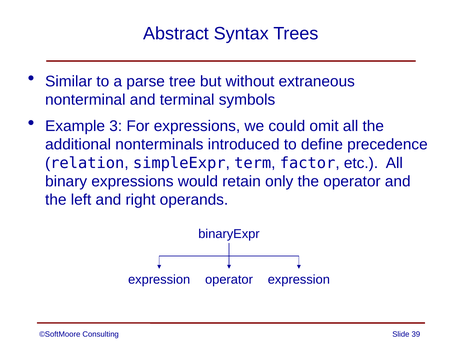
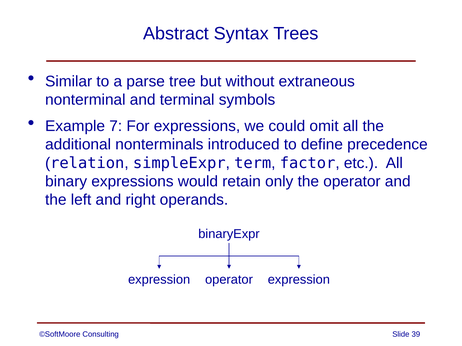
3: 3 -> 7 (116, 126)
